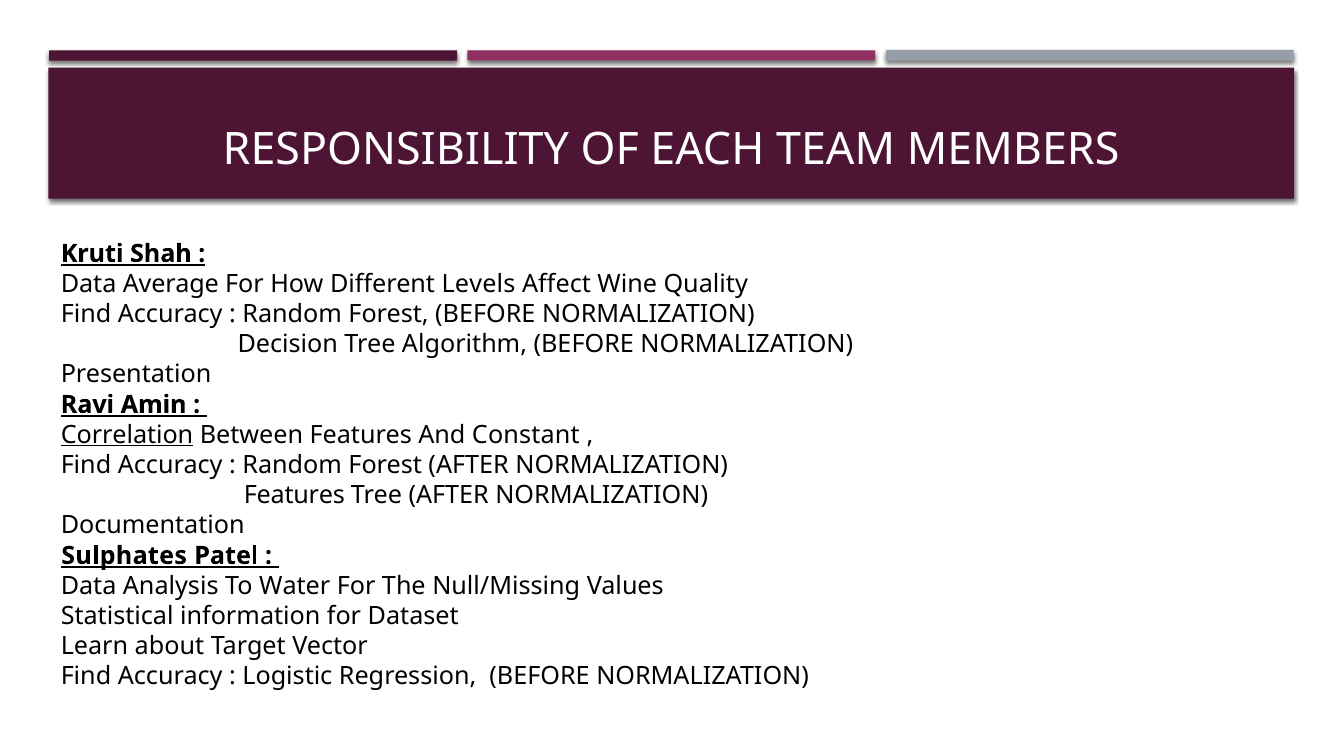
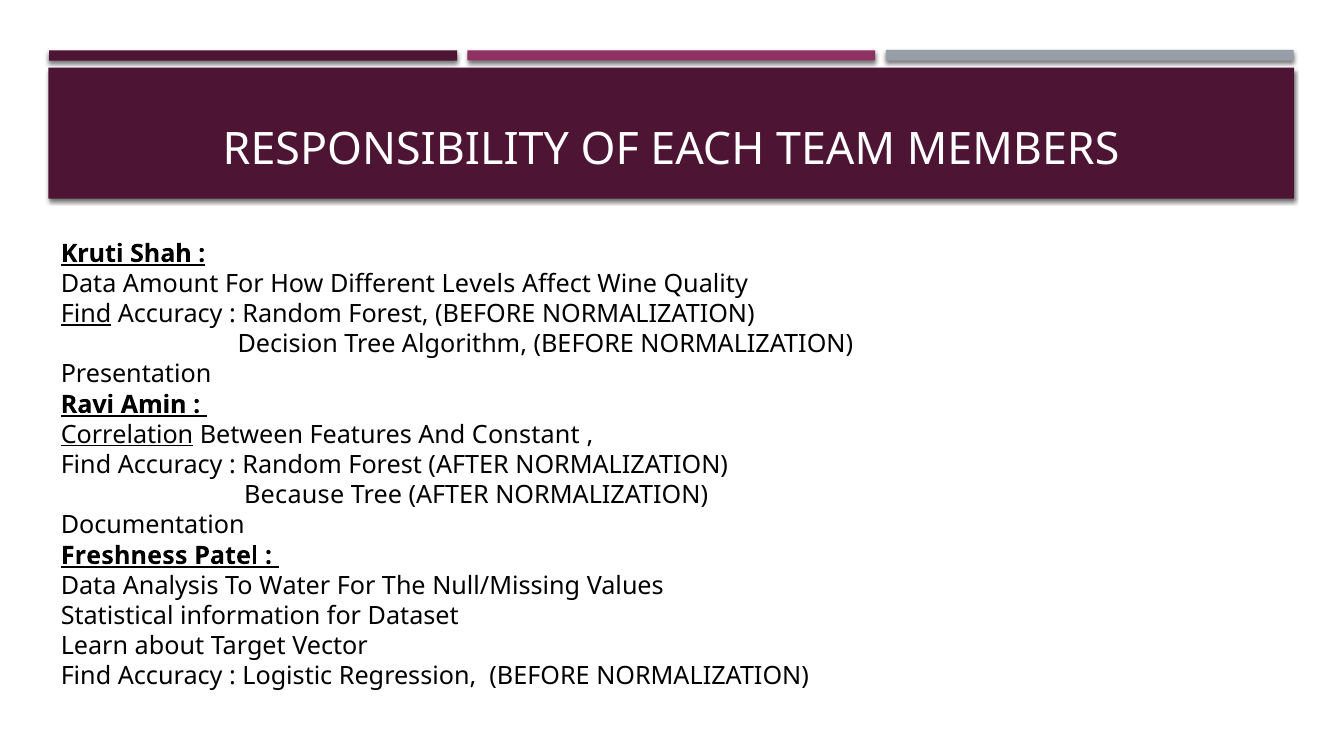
Average: Average -> Amount (171, 284)
Find underline: none -> present (86, 314)
Features: Features -> Because (294, 496)
Sulphates: Sulphates -> Freshness (124, 556)
